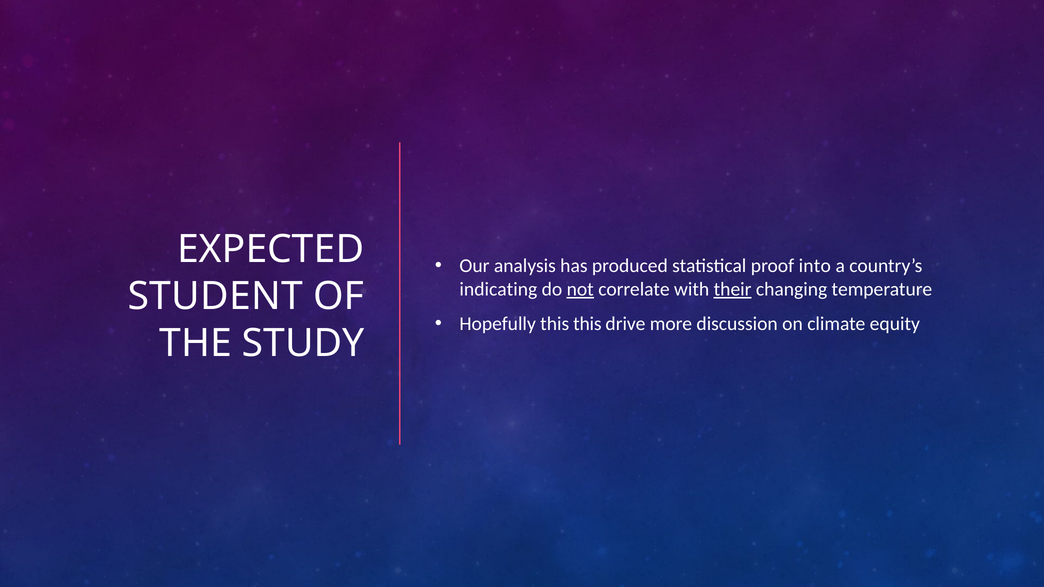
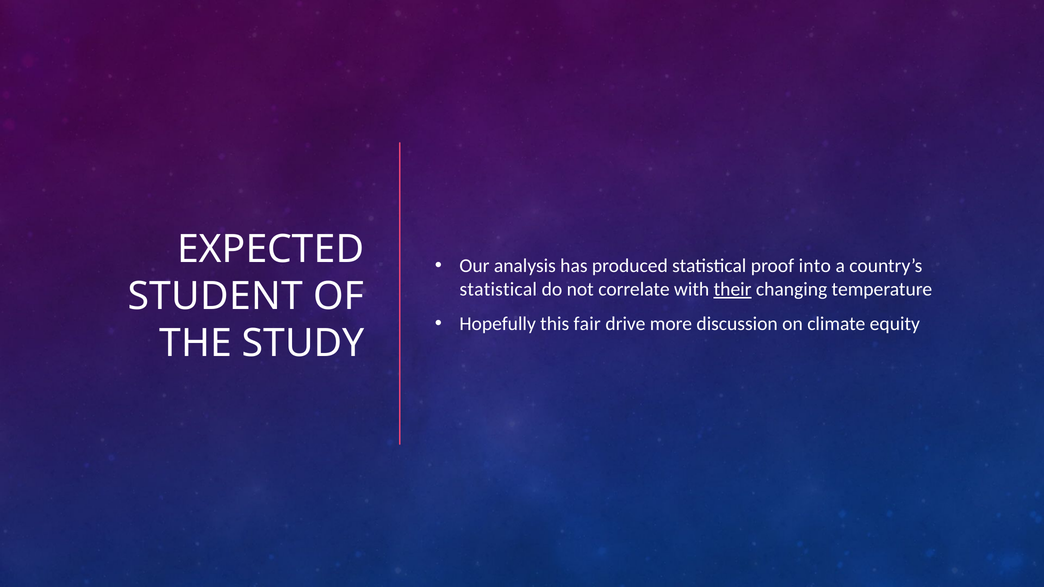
indicating: indicating -> statistical (498, 290)
not underline: present -> none (580, 290)
this this: this -> fair (587, 324)
